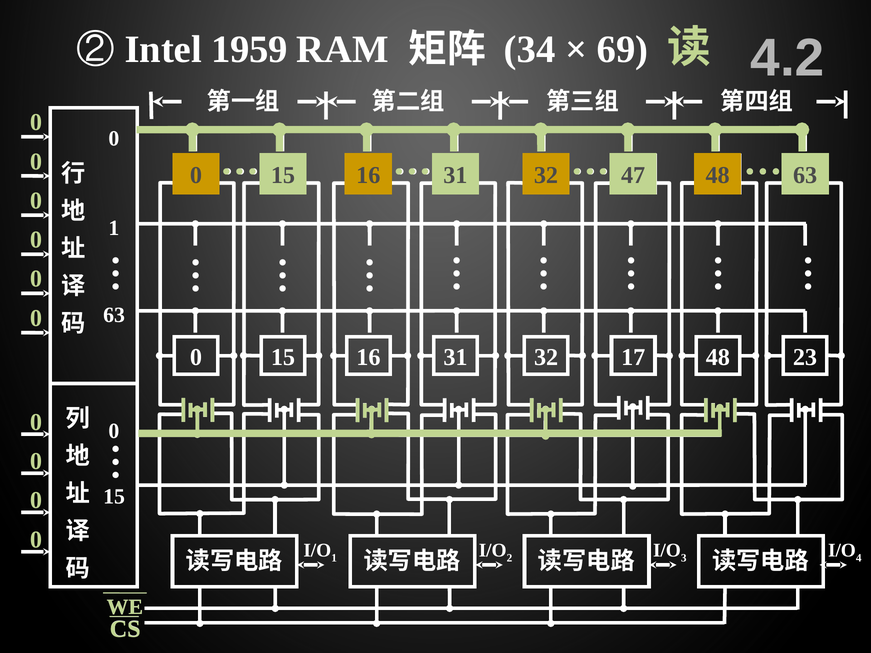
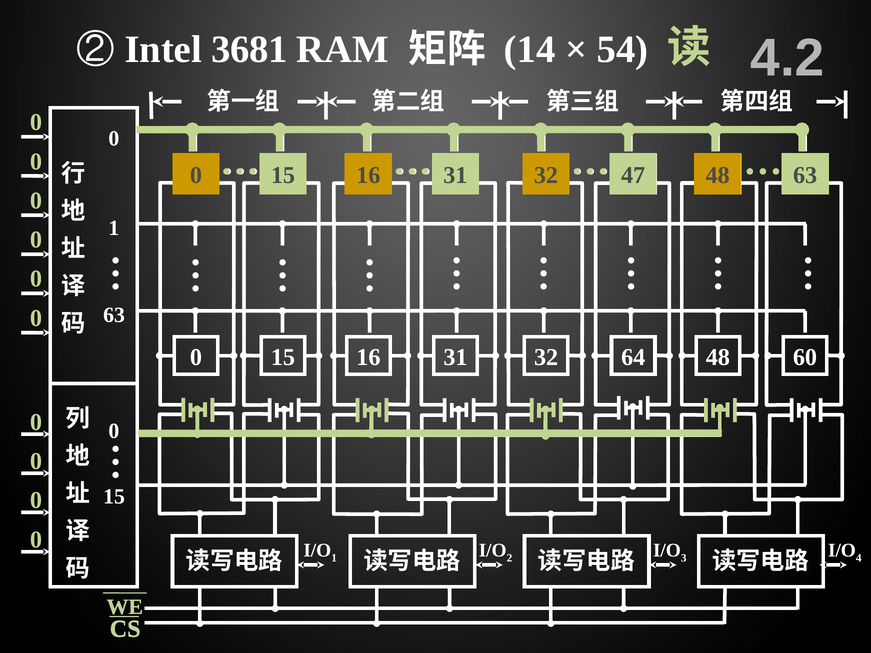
1959: 1959 -> 3681 (249, 50)
34: 34 -> 14 (530, 50)
69: 69 -> 54 (623, 50)
17: 17 -> 64 (633, 357)
23: 23 -> 60 (805, 357)
